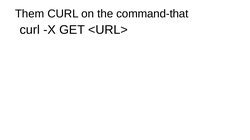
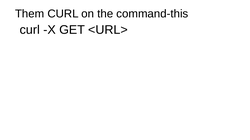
command-that: command-that -> command-this (152, 14)
